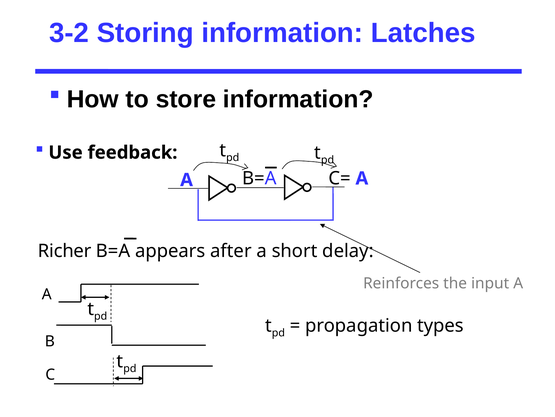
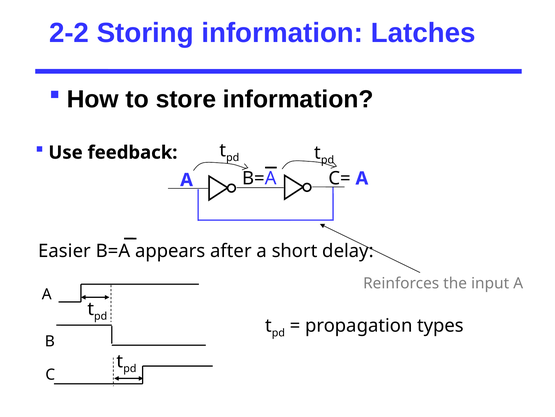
3-2: 3-2 -> 2-2 (69, 33)
Richer: Richer -> Easier (65, 251)
